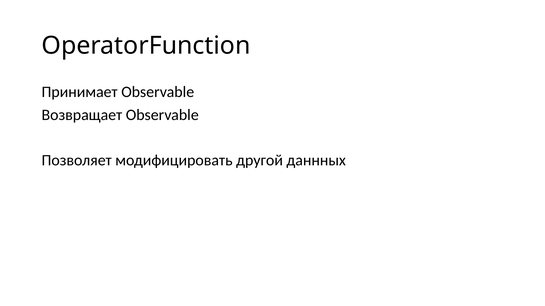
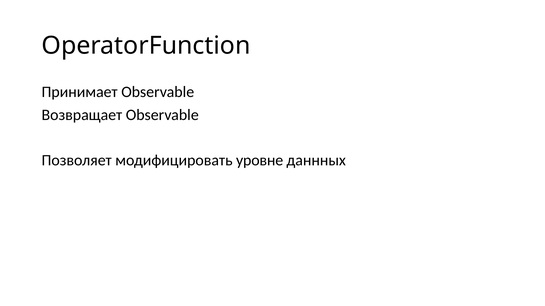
другой: другой -> уровне (260, 161)
